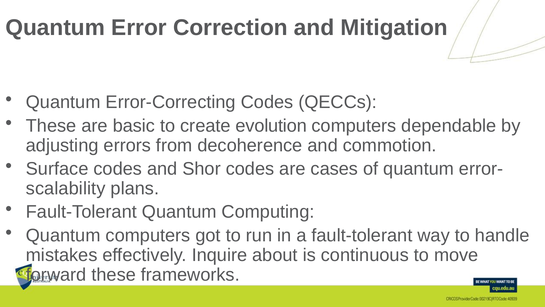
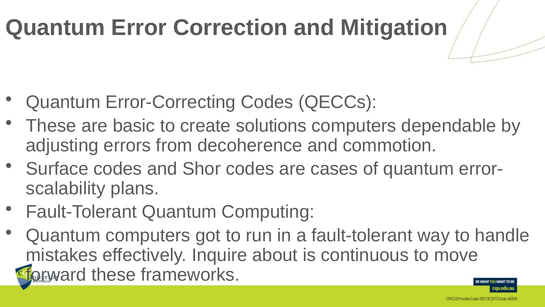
evolution: evolution -> solutions (271, 126)
